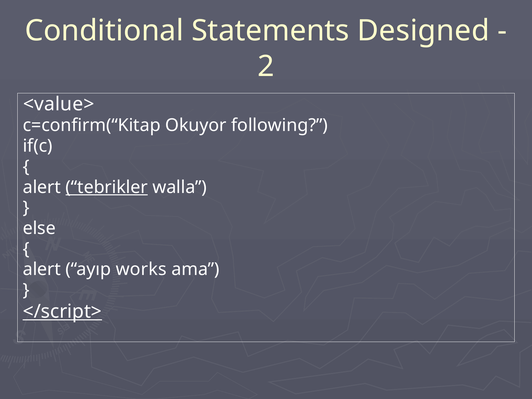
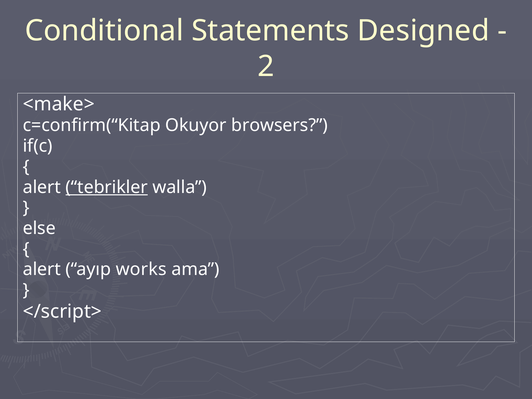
<value>: <value> -> <make> (59, 104)
following: following -> browsers (279, 125)
</script> underline: present -> none (62, 312)
